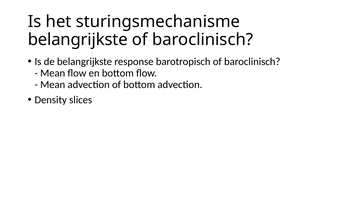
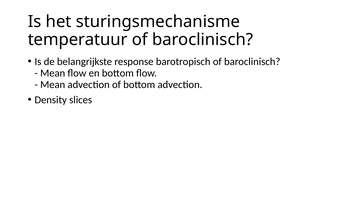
belangrijkste: belangrijkste -> temperatuur (78, 40)
